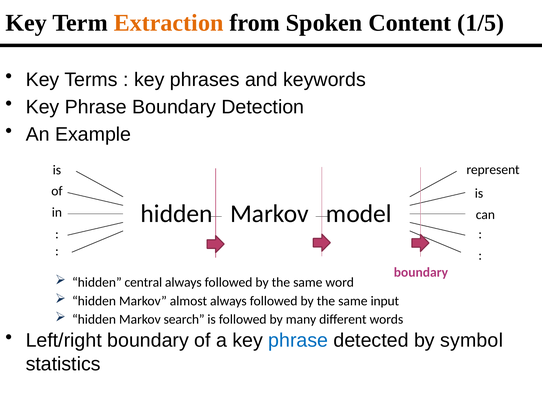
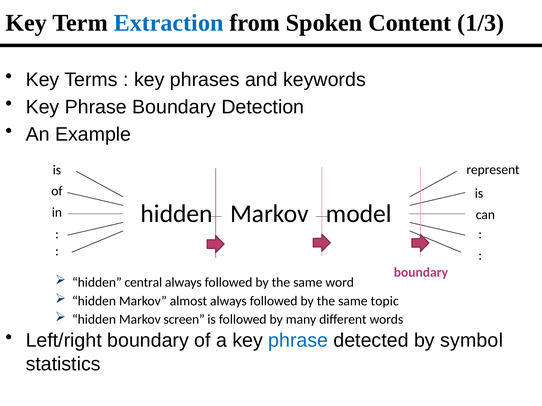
Extraction colour: orange -> blue (169, 23)
1/5: 1/5 -> 1/3 (481, 23)
input: input -> topic (385, 301)
search: search -> screen (184, 320)
